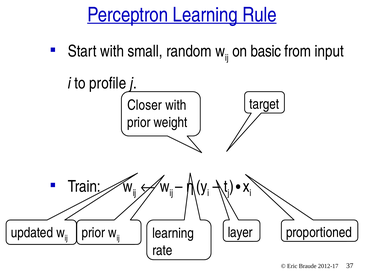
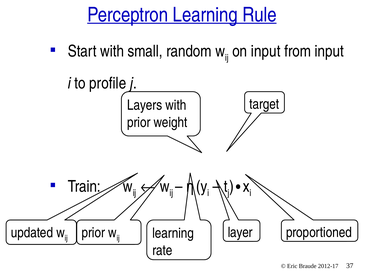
on basic: basic -> input (266, 51)
Closer: Closer -> Layers (145, 105)
